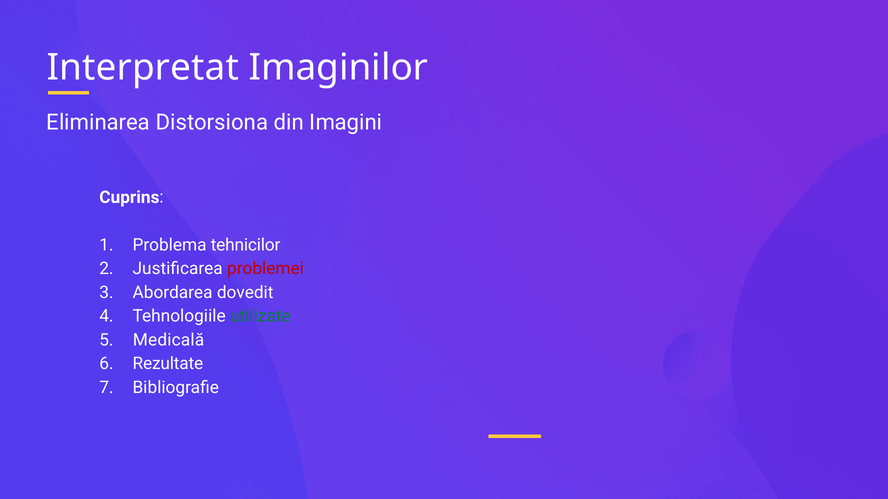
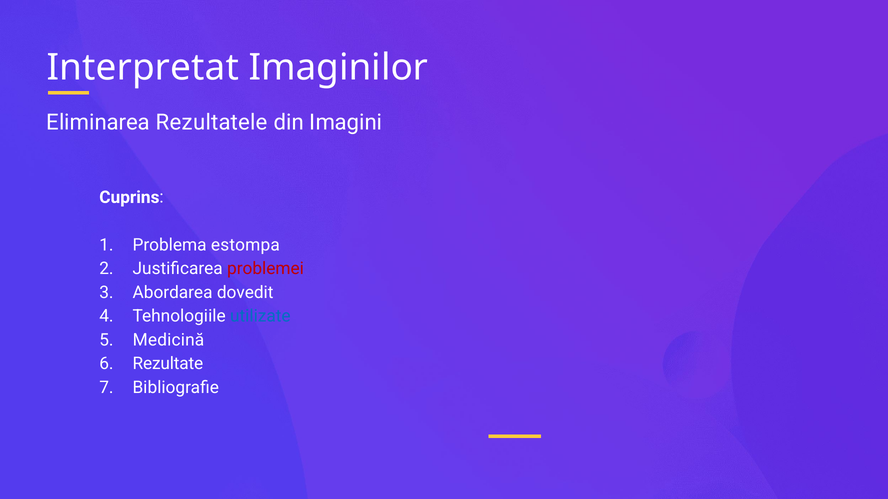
Distorsiona: Distorsiona -> Rezultatele (212, 122)
tehnicilor: tehnicilor -> estompa (245, 245)
utilizate colour: green -> blue (260, 316)
Medicală: Medicală -> Medicină (168, 340)
